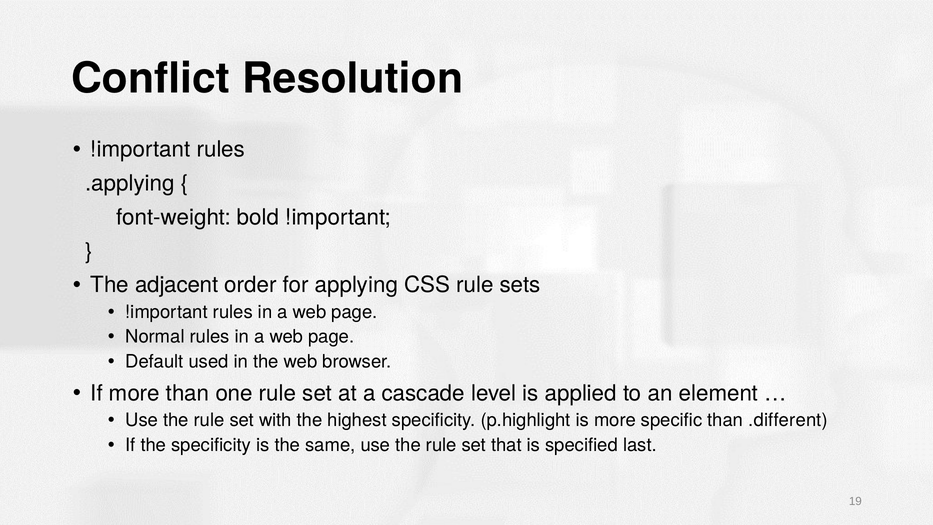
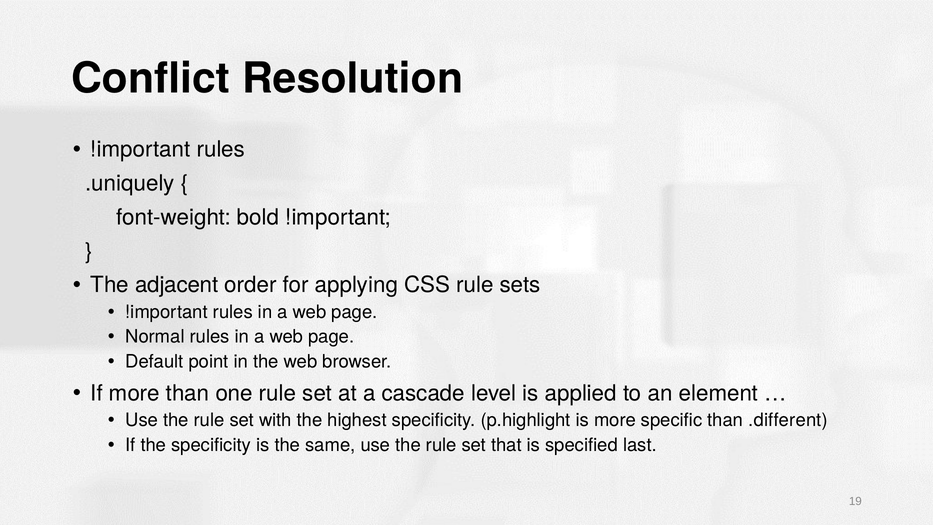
.applying: .applying -> .uniquely (130, 183)
used: used -> point (209, 361)
